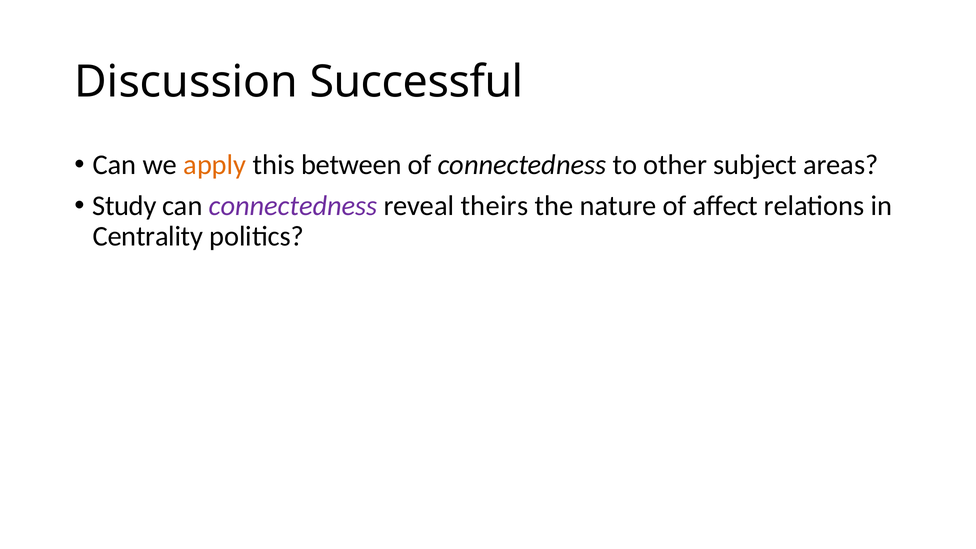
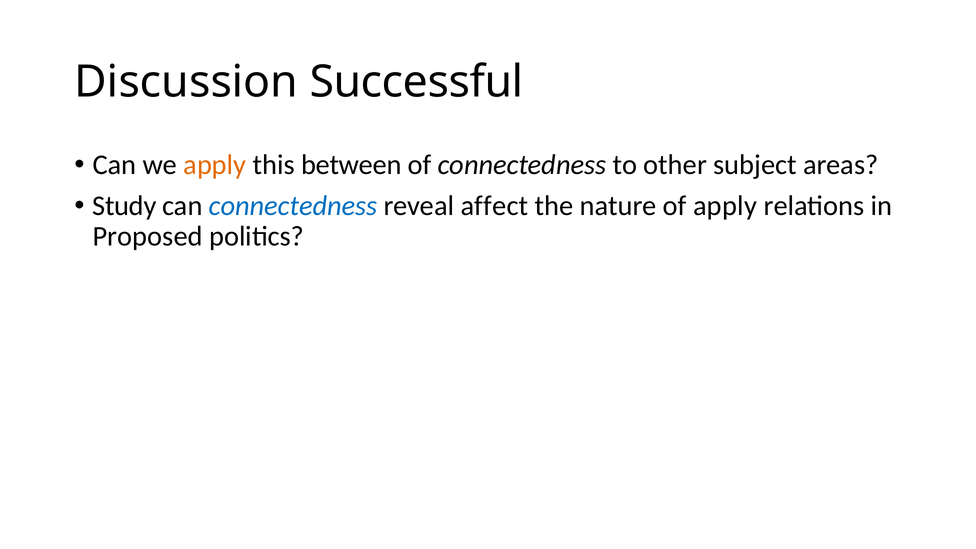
connectedness colour: purple -> blue (293, 206)
theirs: theirs -> affect (494, 206)
of affect: affect -> apply (725, 206)
Centrality: Centrality -> Proposed (148, 237)
